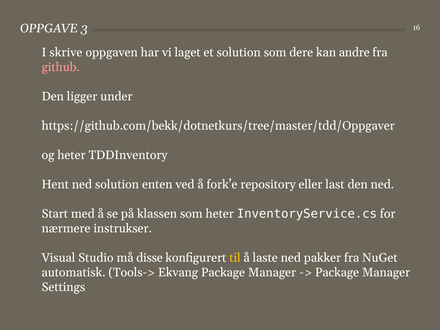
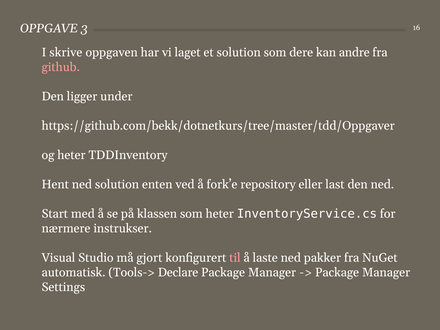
disse: disse -> gjort (149, 258)
til colour: yellow -> pink (235, 258)
Ekvang: Ekvang -> Declare (178, 273)
